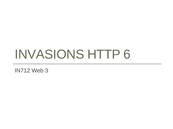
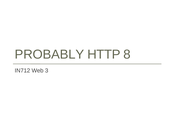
INVASIONS: INVASIONS -> PROBABLY (49, 55)
6: 6 -> 8 (127, 55)
